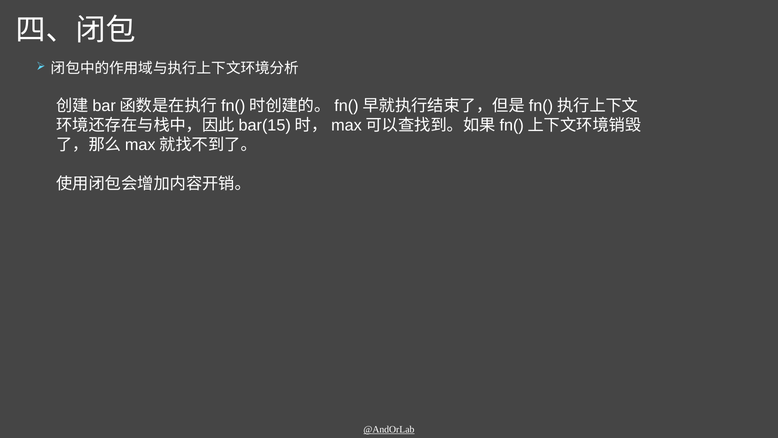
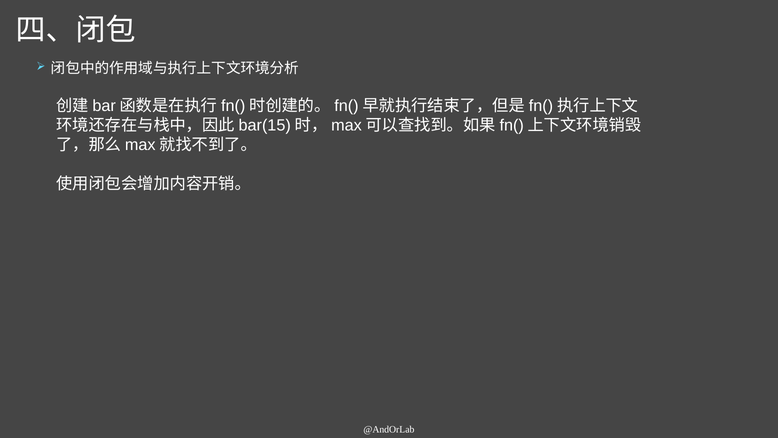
@AndOrLab underline: present -> none (389, 429)
